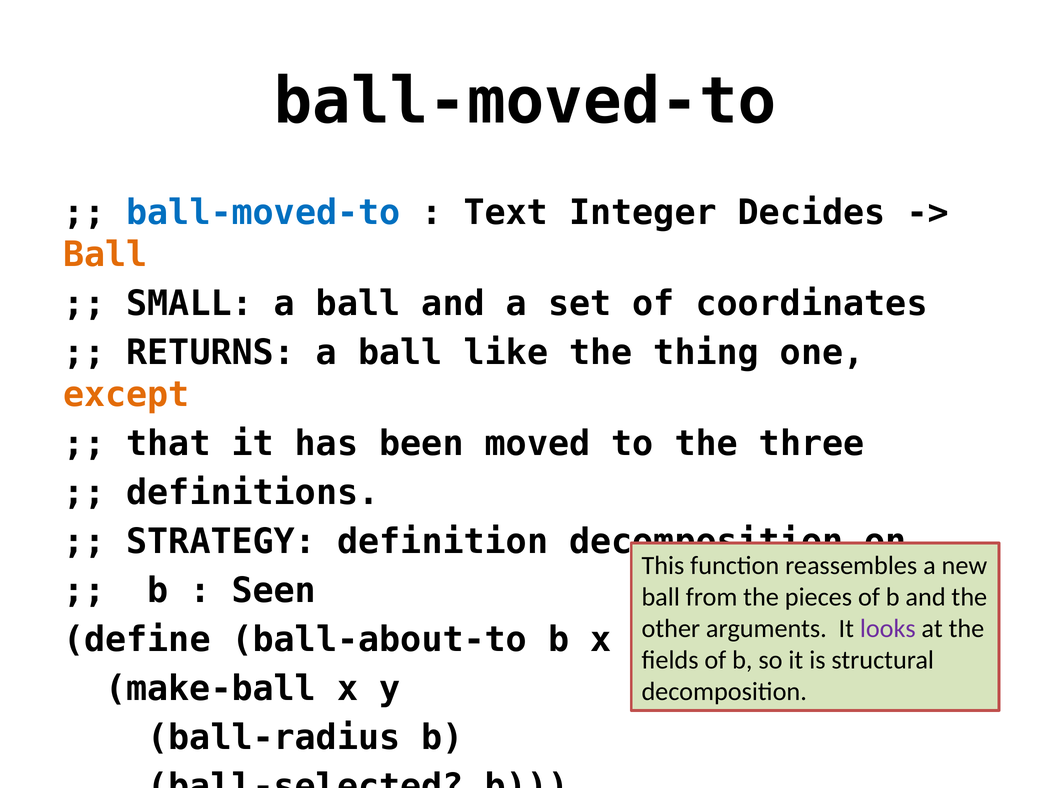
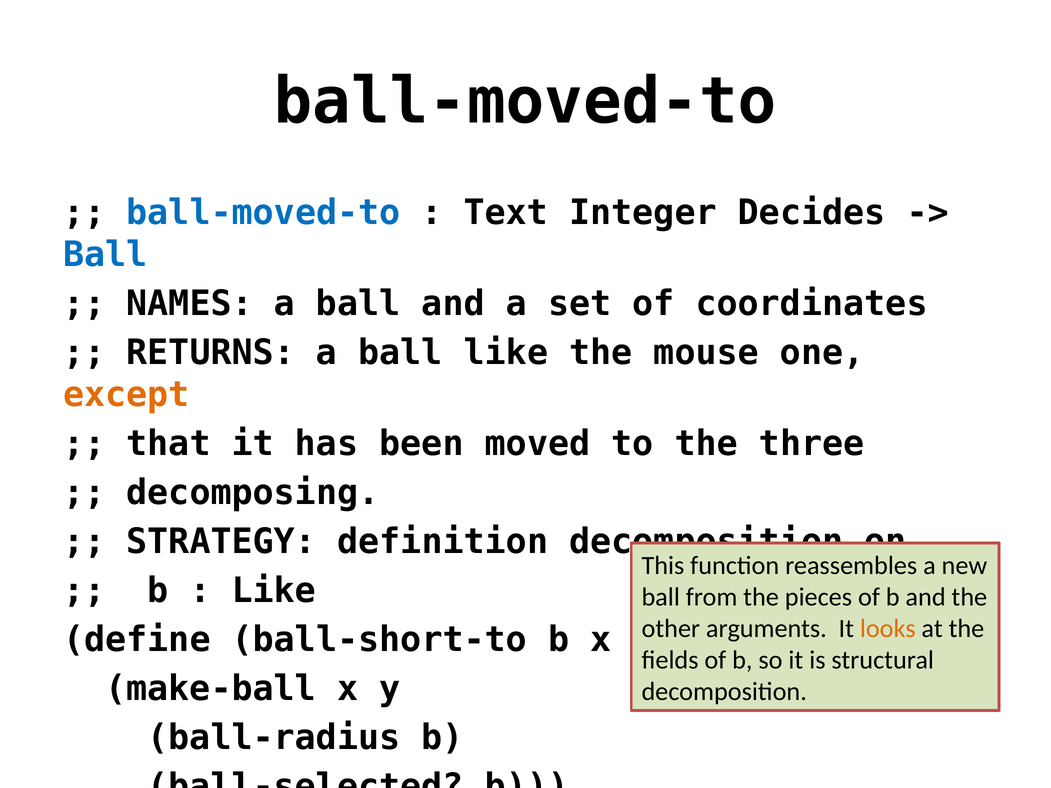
Ball colour: orange -> blue (105, 255)
SMALL: SMALL -> NAMES (190, 304)
thing: thing -> mouse (706, 353)
definitions: definitions -> decomposing (253, 493)
Seen: Seen -> Like (274, 591)
looks colour: purple -> orange (888, 629)
ball-about-to: ball-about-to -> ball-short-to (379, 640)
